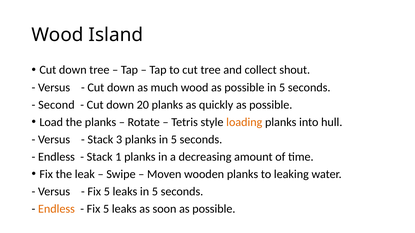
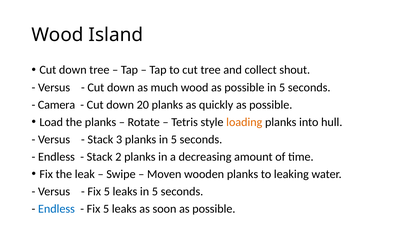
Second: Second -> Camera (57, 105)
1: 1 -> 2 (118, 157)
Endless colour: orange -> blue (56, 209)
